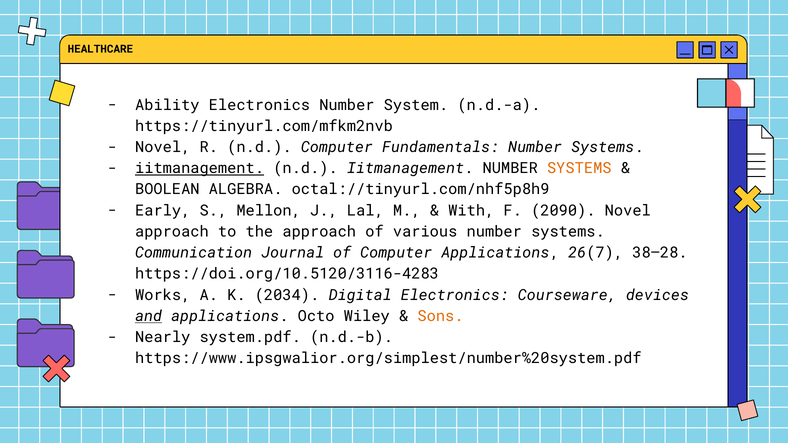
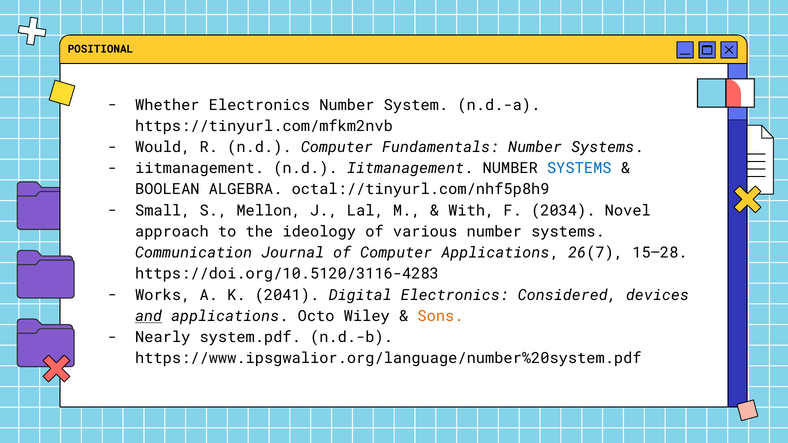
HEALTHCARE: HEALTHCARE -> POSITIONAL (100, 49)
Ability: Ability -> Whether (167, 105)
Novel: Novel -> Would (163, 147)
iitmanagement underline: present -> none (200, 168)
SYSTEMS colour: orange -> blue (579, 168)
Early: Early -> Small (163, 211)
2090: 2090 -> 2034 (563, 211)
the approach: approach -> ideology (319, 232)
38–28: 38–28 -> 15–28 (660, 253)
2034: 2034 -> 2041 (287, 295)
Courseware: Courseware -> Considered (567, 295)
https://www.ipsgwalior.org/simplest/number%20system.pdf: https://www.ipsgwalior.org/simplest/number%20system.pdf -> https://www.ipsgwalior.org/language/number%20system.pdf (388, 359)
